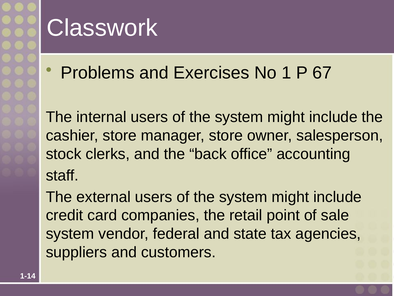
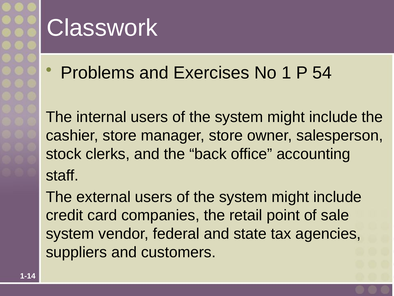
67: 67 -> 54 (322, 73)
